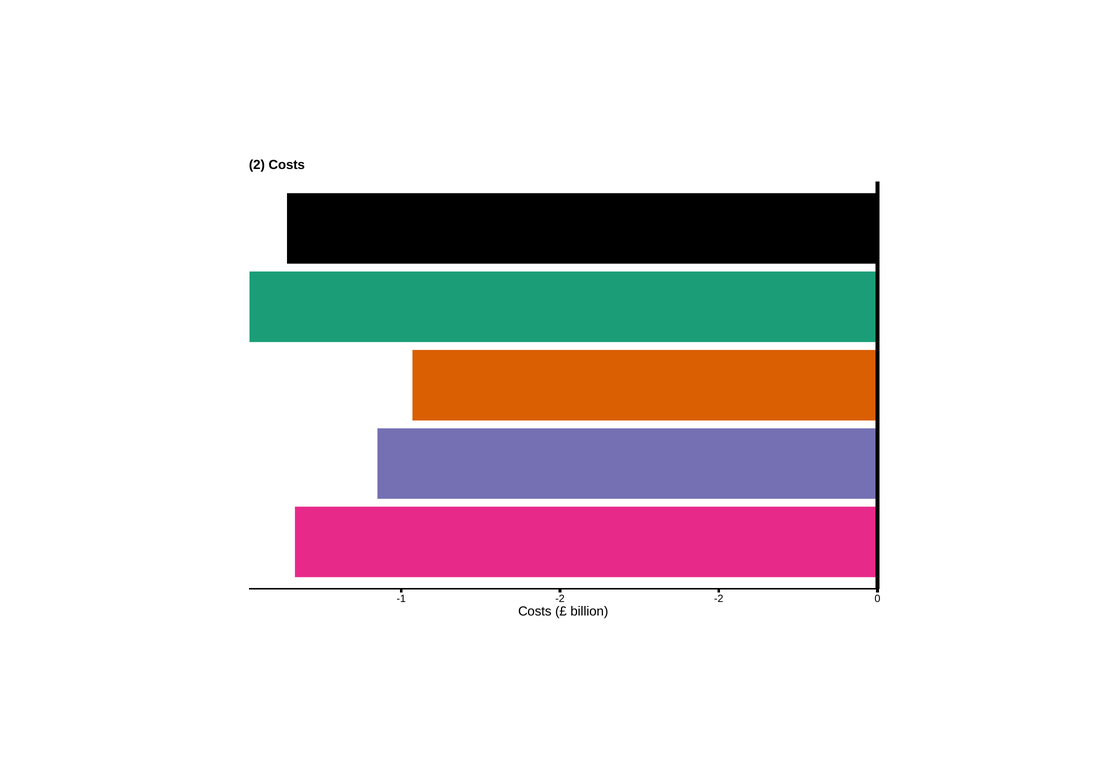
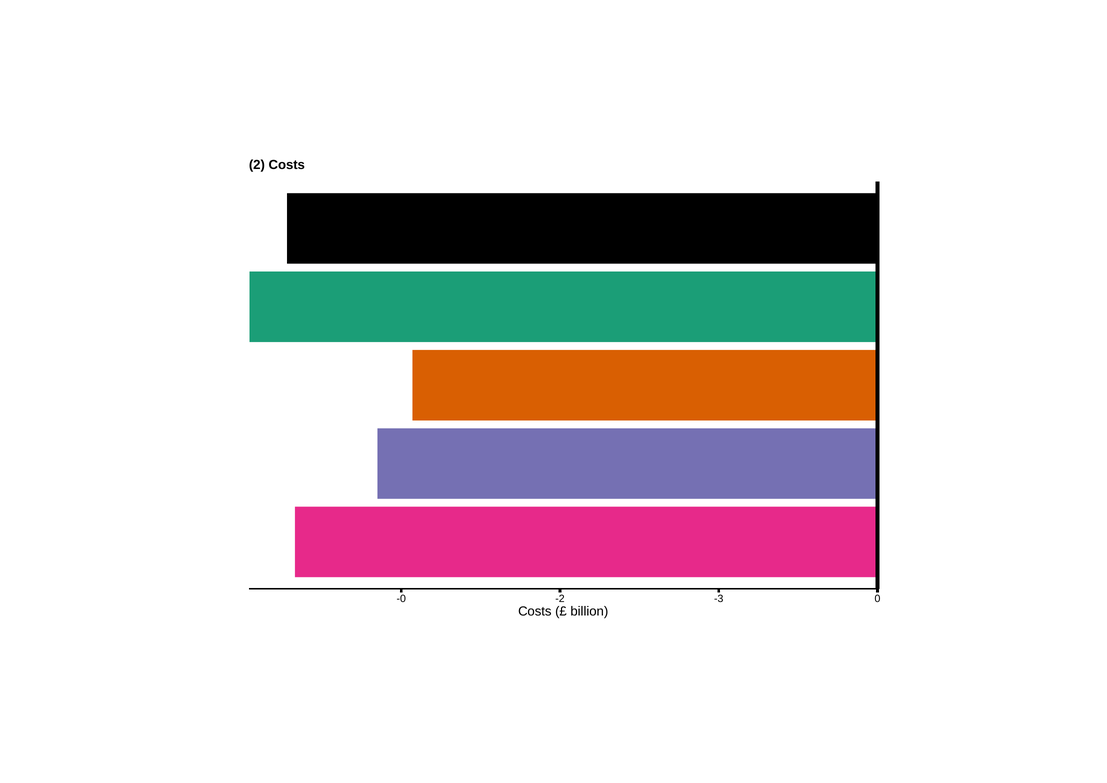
-1: -1 -> -0 (401, 598)
-2 -2: -2 -> -3 (719, 599)
